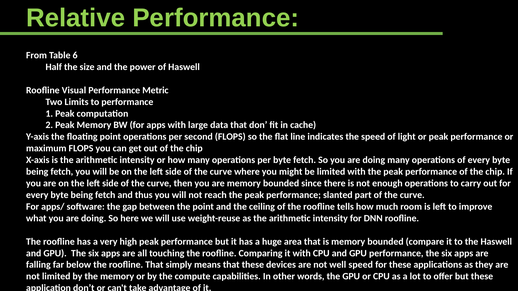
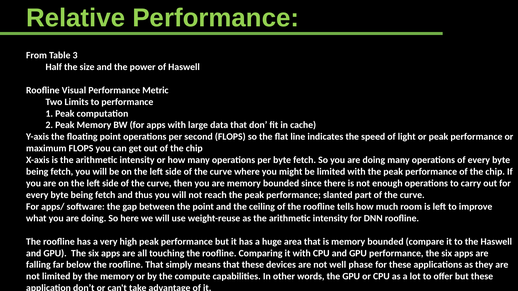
6: 6 -> 3 (75, 55)
well speed: speed -> phase (361, 265)
